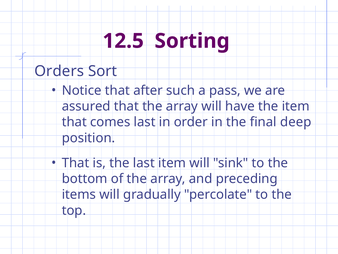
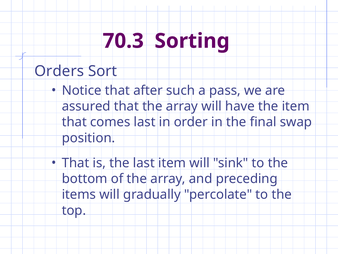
12.5: 12.5 -> 70.3 (123, 41)
deep: deep -> swap (296, 122)
